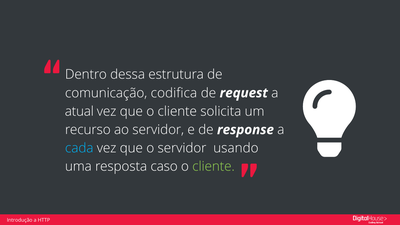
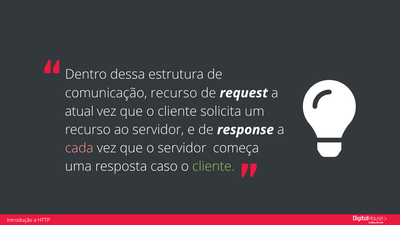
comunicação codifica: codifica -> recurso (174, 93)
cada colour: light blue -> pink (79, 148)
usando: usando -> começa (236, 148)
